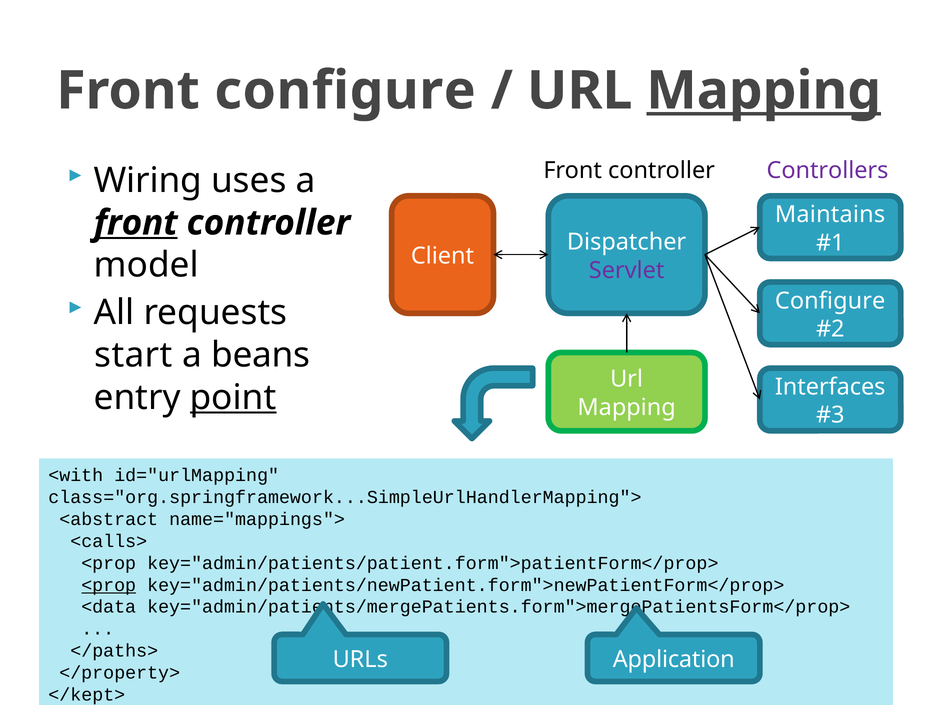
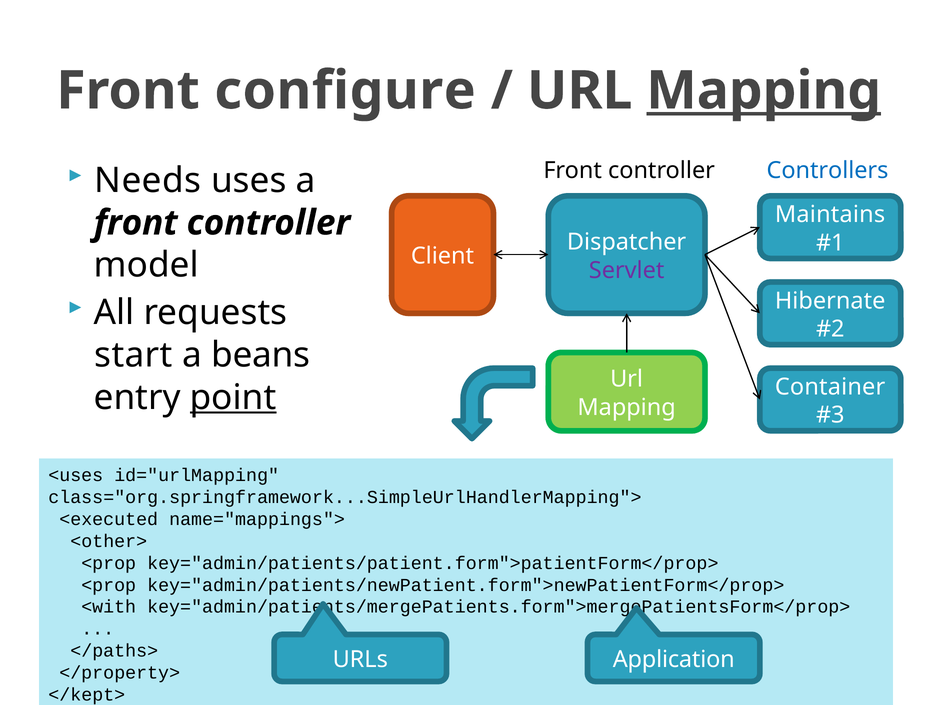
Controllers colour: purple -> blue (828, 170)
Wiring: Wiring -> Needs (148, 181)
front underline: present -> none (136, 223)
Configure: Configure -> Hibernate (830, 301)
Interfaces: Interfaces -> Container (830, 387)
<with: <with -> <uses (76, 475)
<abstract: <abstract -> <executed (109, 519)
<calls>: <calls> -> <other> (109, 541)
<prop underline: present -> none (109, 585)
<data: <data -> <with (109, 607)
